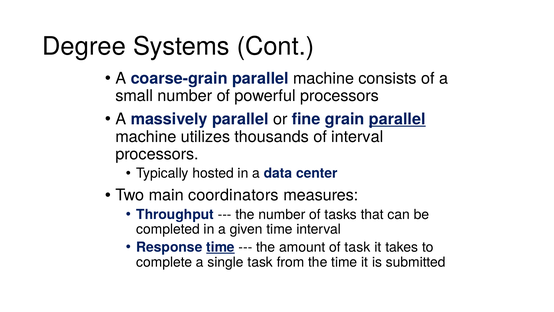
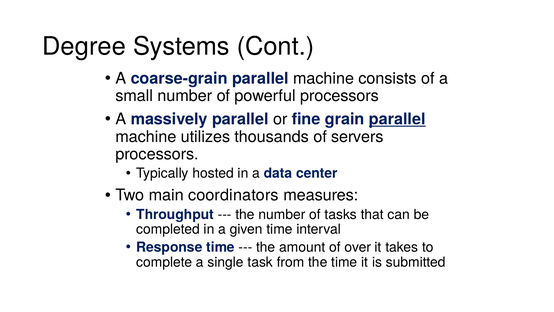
of interval: interval -> servers (357, 137)
time underline: present -> none (220, 247)
of task: task -> over (358, 247)
